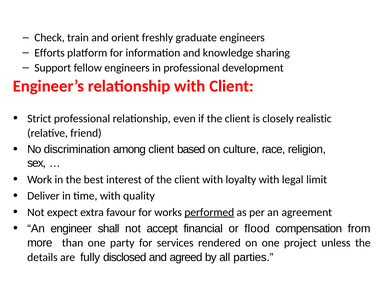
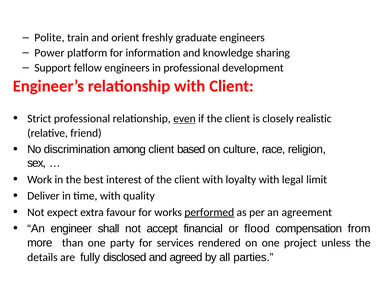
Check: Check -> Polite (49, 38)
Efforts: Efforts -> Power (49, 53)
even underline: none -> present (185, 119)
